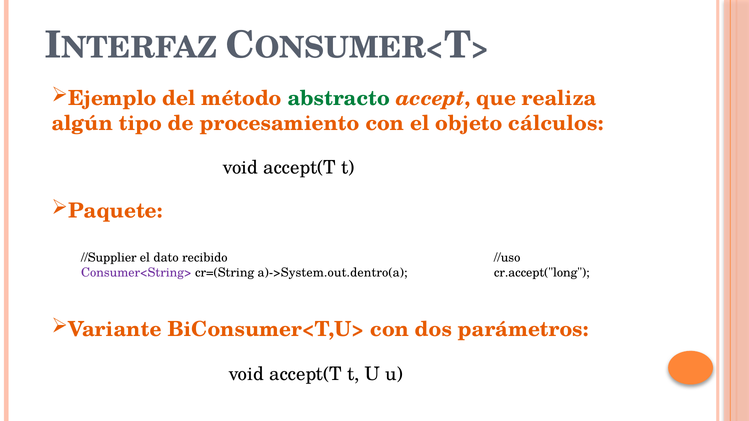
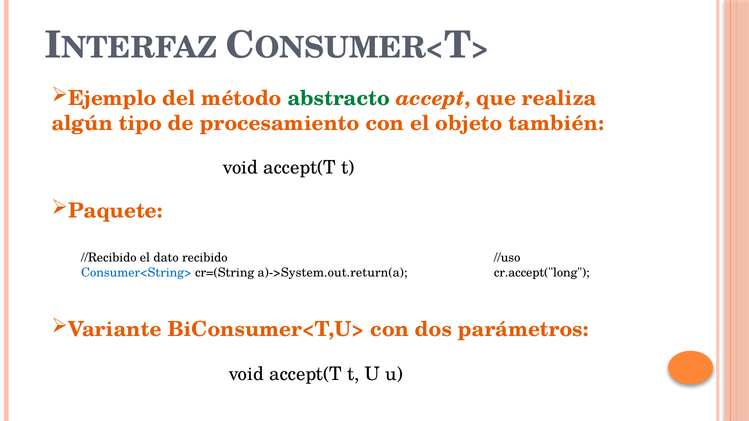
cálculos: cálculos -> también (556, 123)
//Supplier: //Supplier -> //Recibido (109, 258)
Consumer<String> colour: purple -> blue (136, 273)
a)->System.out.dentro(a: a)->System.out.dentro(a -> a)->System.out.return(a (333, 273)
